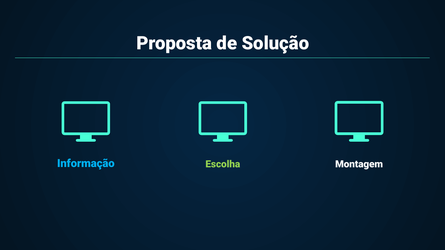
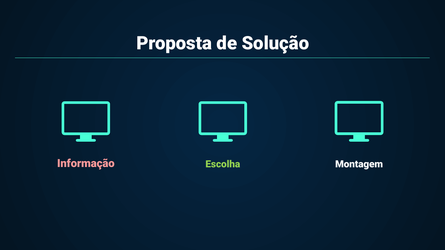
Informação colour: light blue -> pink (86, 164)
